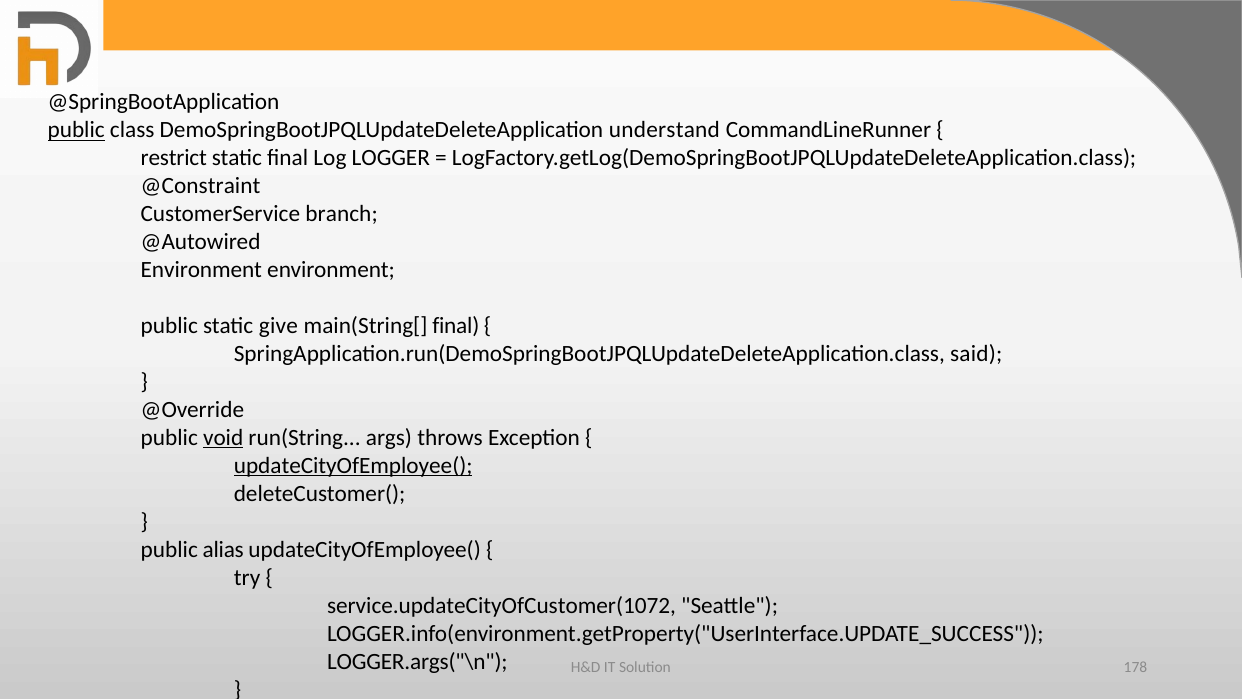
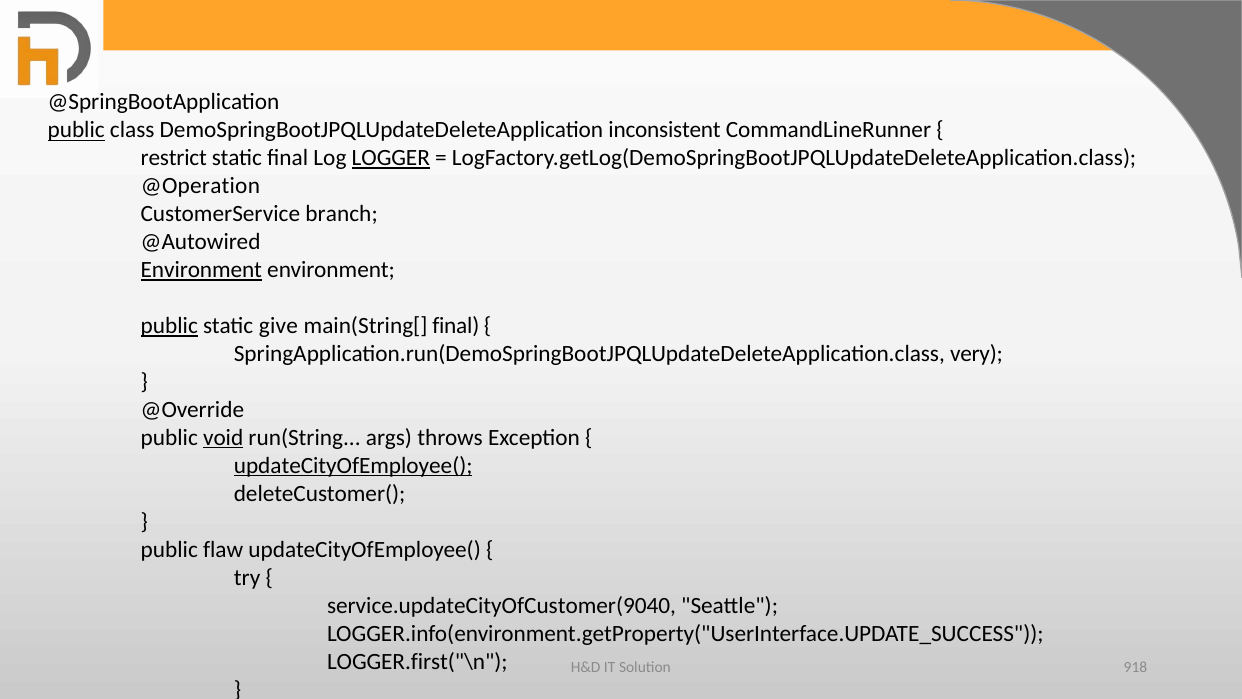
understand: understand -> inconsistent (665, 130)
LOGGER underline: none -> present (391, 158)
@Constraint: @Constraint -> @Operation (200, 186)
Environment underline: none -> present (201, 270)
public underline: none -> present (169, 326)
said: said -> very (976, 354)
alias: alias -> flaw (223, 549)
service.updateCityOfCustomer(1072: service.updateCityOfCustomer(1072 -> service.updateCityOfCustomer(9040 (501, 605)
LOGGER.args("\n: LOGGER.args("\n -> LOGGER.first("\n (417, 661)
178: 178 -> 918 (1135, 667)
